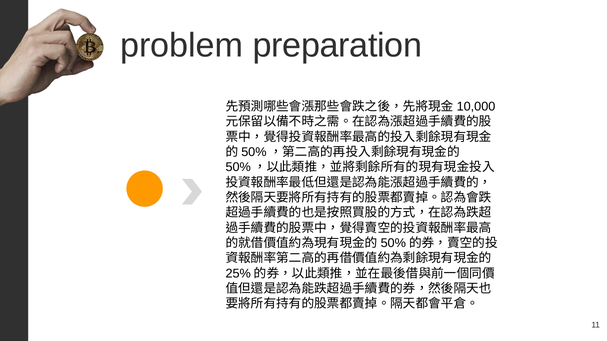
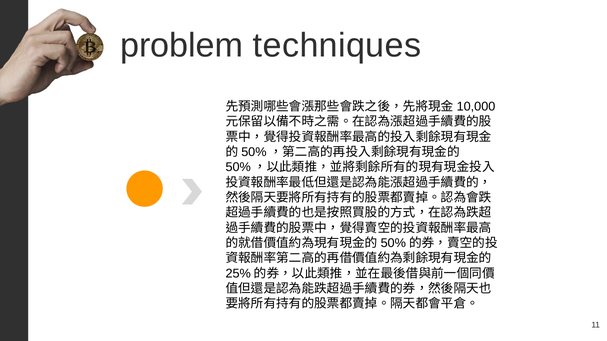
preparation: preparation -> techniques (337, 46)
